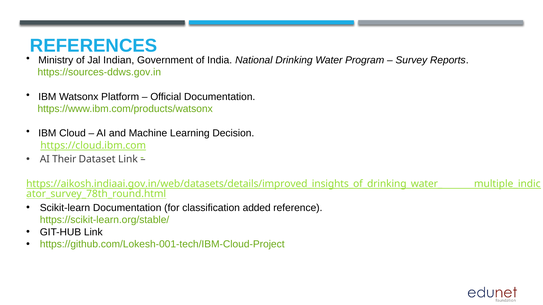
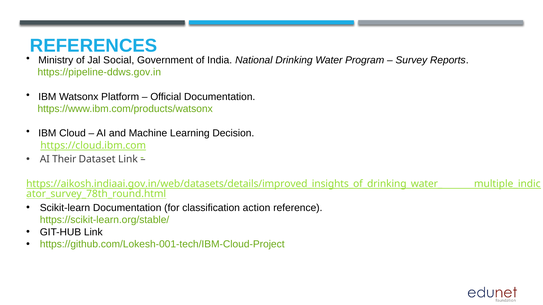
Indian: Indian -> Social (119, 60)
https://sources-ddws.gov.in: https://sources-ddws.gov.in -> https://pipeline-ddws.gov.in (99, 72)
added: added -> action (257, 208)
